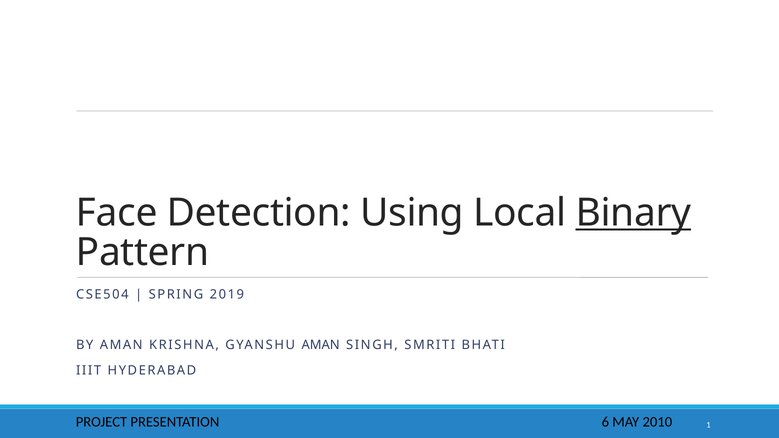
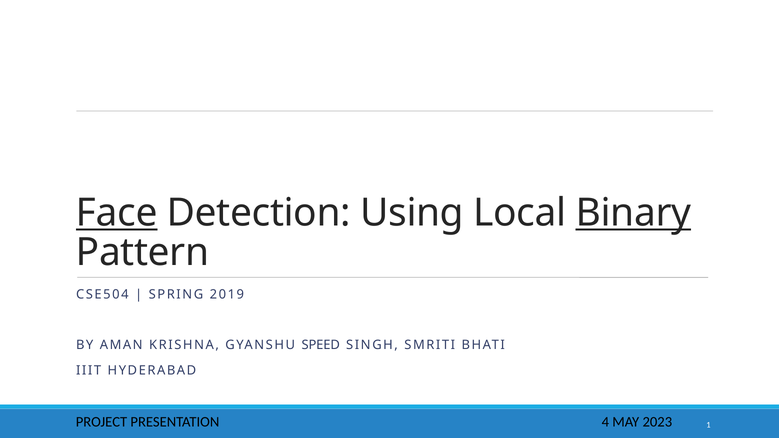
Face underline: none -> present (117, 213)
GYANSHU AMAN: AMAN -> SPEED (321, 345)
6: 6 -> 4 (605, 422)
2010: 2010 -> 2023 (657, 422)
